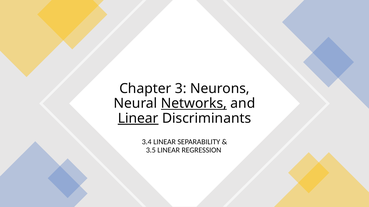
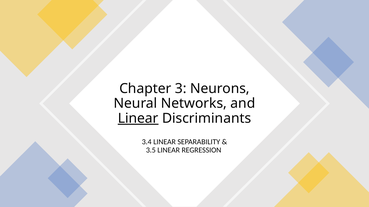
Networks underline: present -> none (194, 104)
